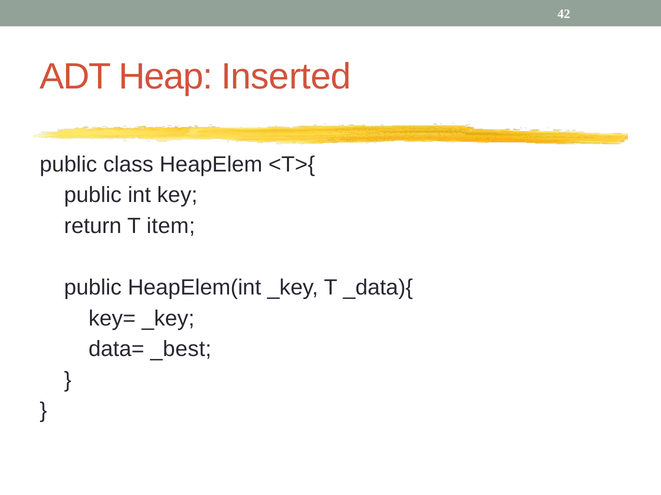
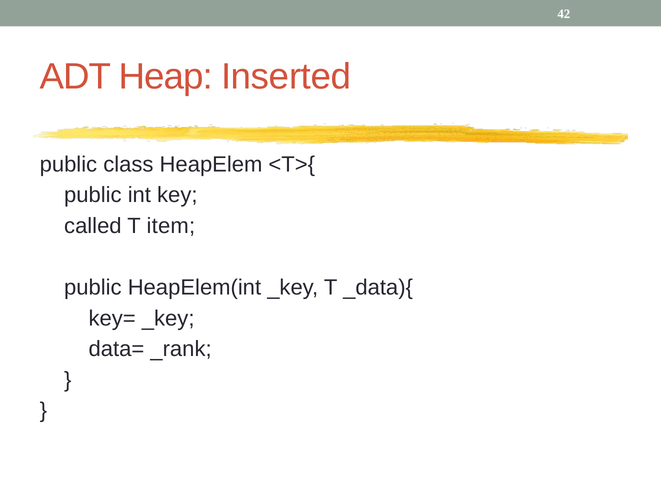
return: return -> called (93, 226)
_best: _best -> _rank (181, 350)
